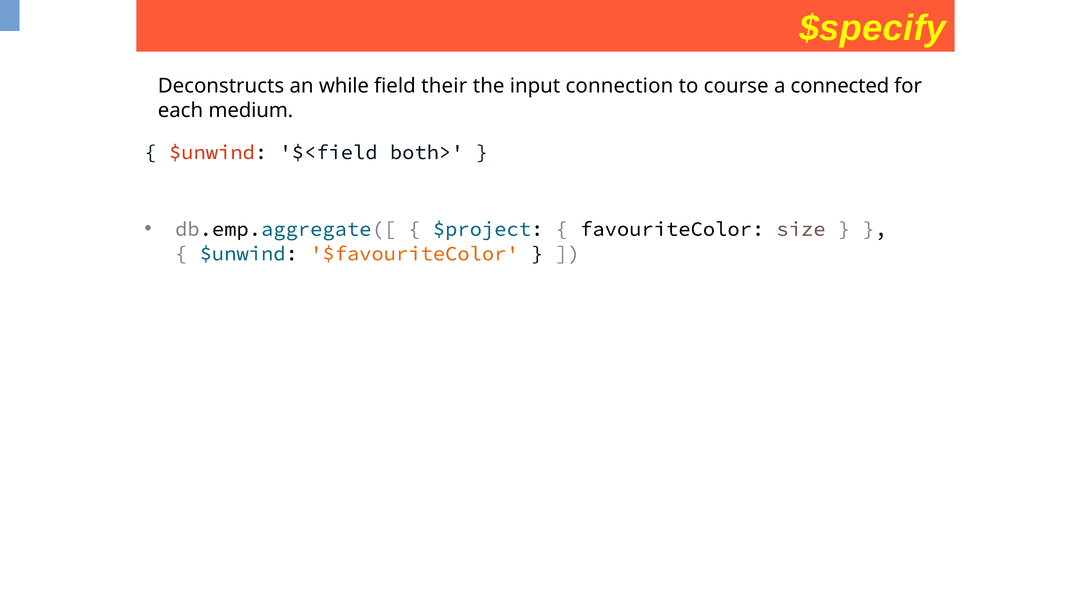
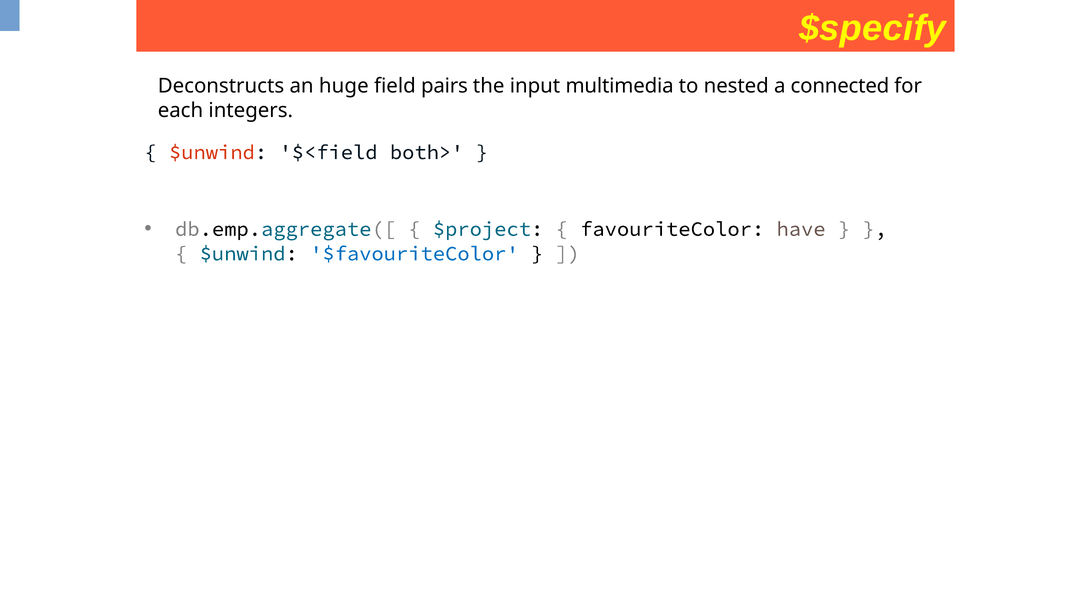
while: while -> huge (344, 86)
their: their -> pairs (444, 86)
connection: connection -> multimedia (620, 86)
course: course -> nested (736, 86)
medium: medium -> integers (251, 110)
size: size -> have (801, 229)
$favouriteColor colour: orange -> blue (414, 253)
